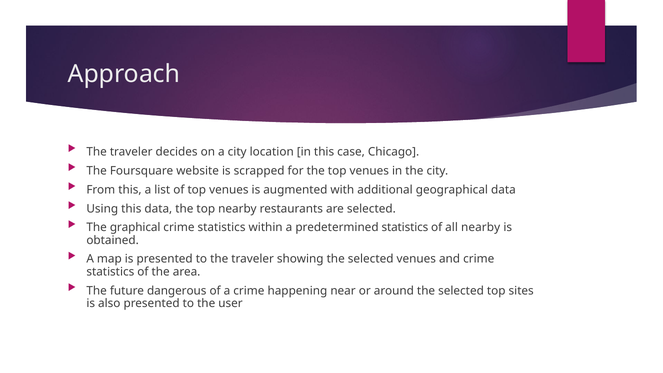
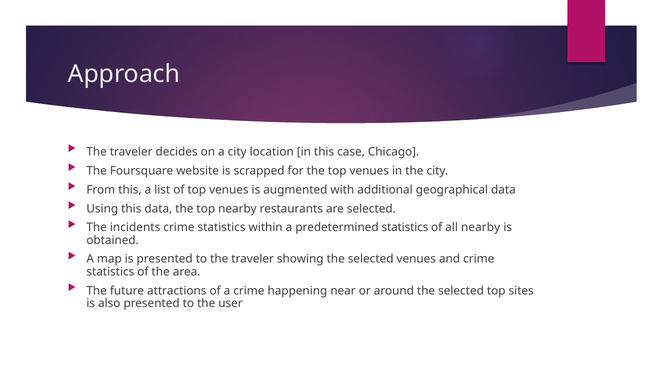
graphical: graphical -> incidents (135, 227)
dangerous: dangerous -> attractions (177, 291)
